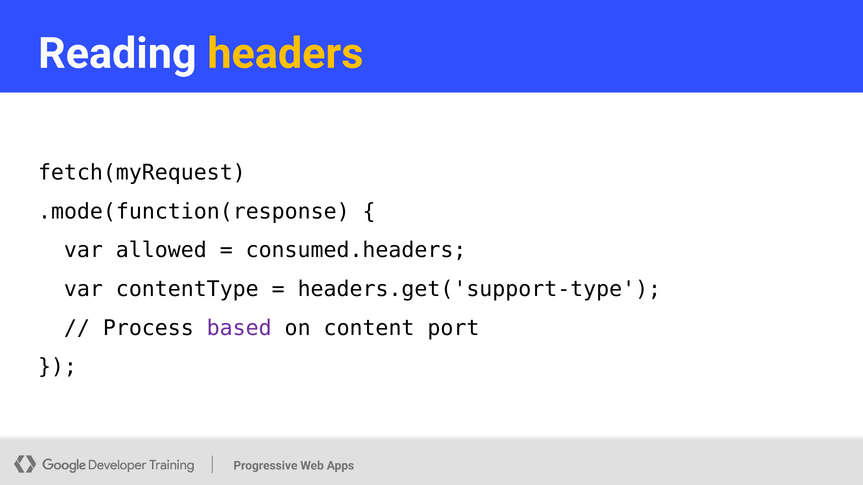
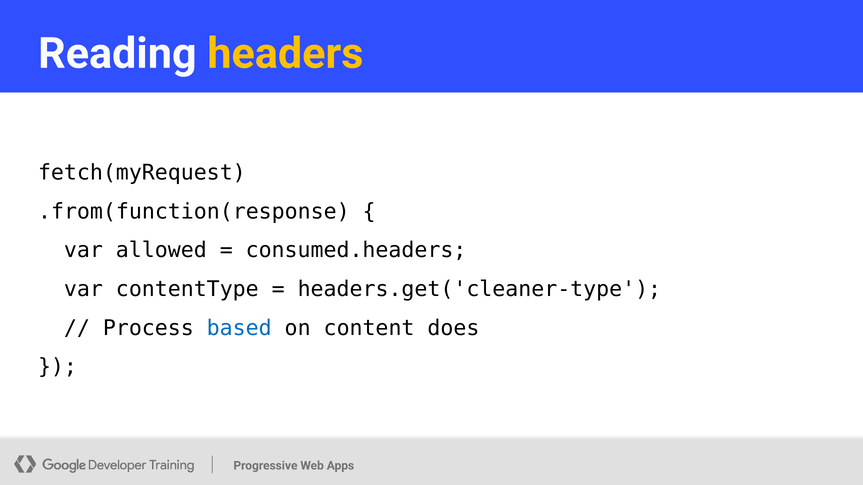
.mode(function(response: .mode(function(response -> .from(function(response (194, 212)
headers.get('support-type: headers.get('support-type -> headers.get('cleaner-type (479, 289)
based colour: purple -> blue (239, 328)
port: port -> does (453, 328)
